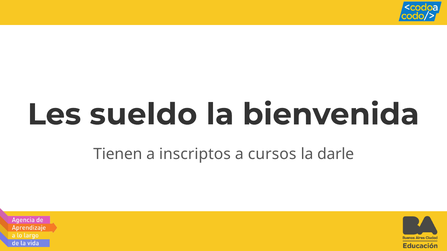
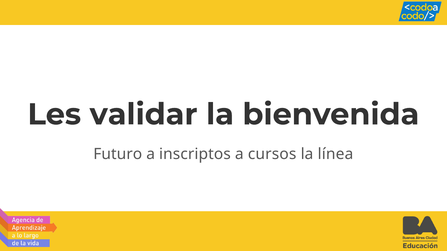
sueldo: sueldo -> validar (144, 115)
Tienen: Tienen -> Futuro (118, 154)
darle: darle -> línea (335, 154)
